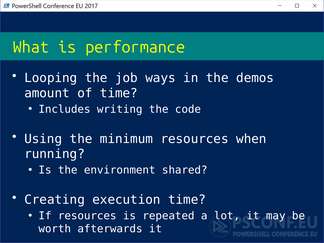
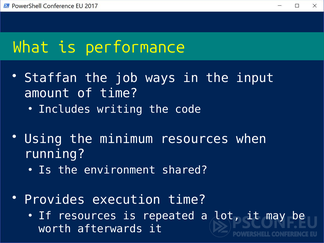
Looping: Looping -> Staffan (51, 78)
demos: demos -> input (255, 78)
Creating: Creating -> Provides (55, 200)
